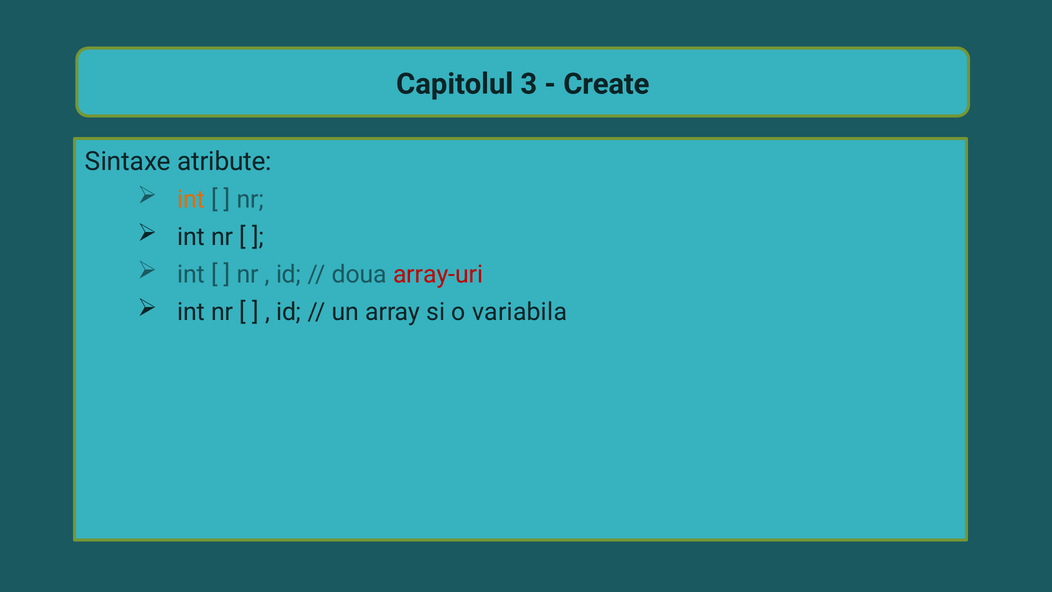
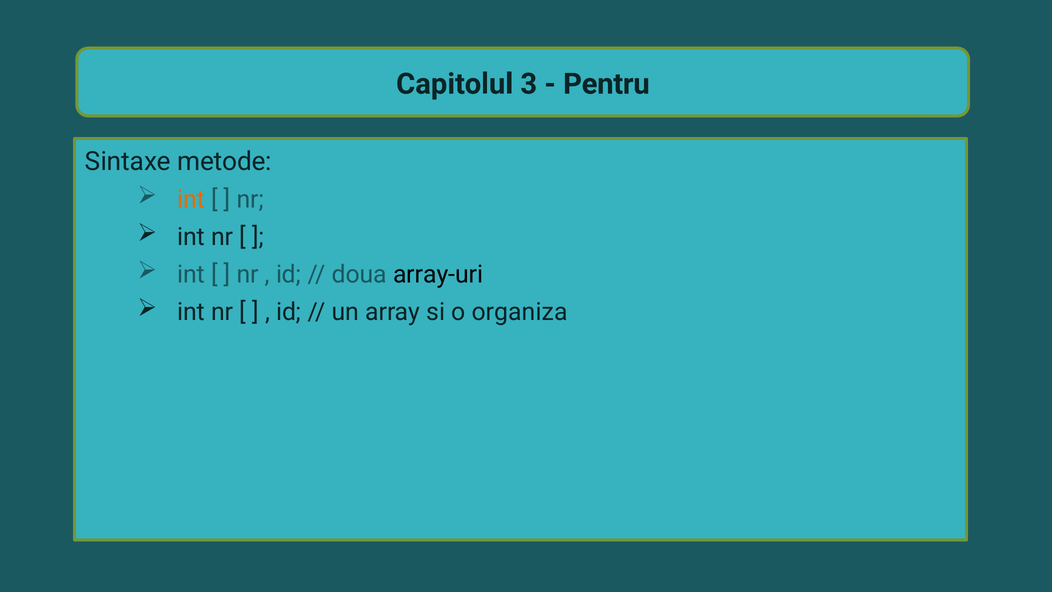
Create: Create -> Pentru (606, 84)
atribute: atribute -> metode (225, 161)
array-uri colour: red -> black (438, 275)
variabila: variabila -> organiza (520, 312)
